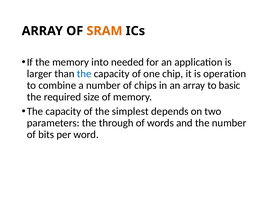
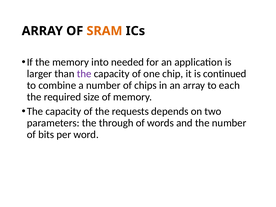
the colour: blue -> purple (84, 74)
operation: operation -> continued (225, 74)
basic: basic -> each (229, 85)
simplest: simplest -> requests (130, 111)
